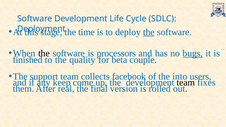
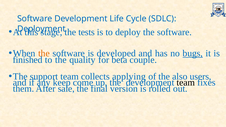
time: time -> tests (87, 32)
the underline: present -> none (149, 32)
the colour: black -> orange (44, 53)
processors: processors -> developed (116, 53)
facebook: facebook -> applying (129, 77)
into: into -> also (180, 77)
real: real -> sale (66, 89)
